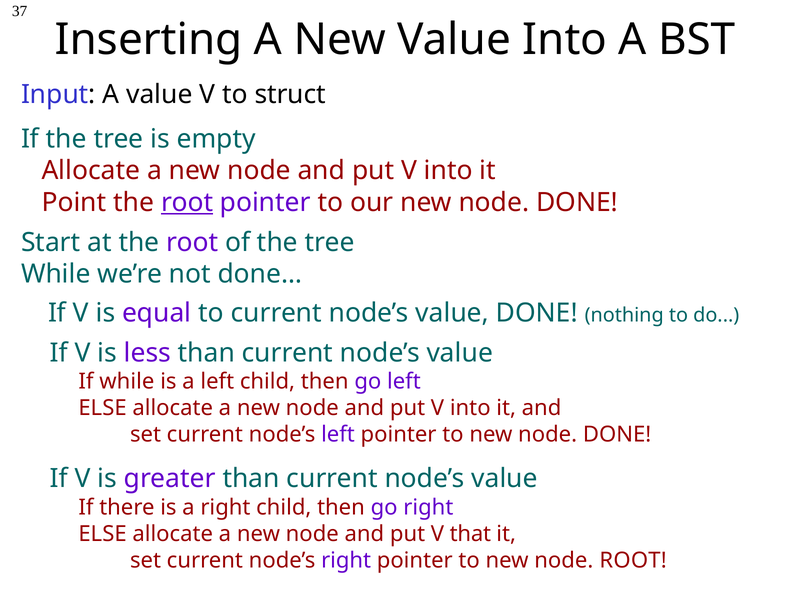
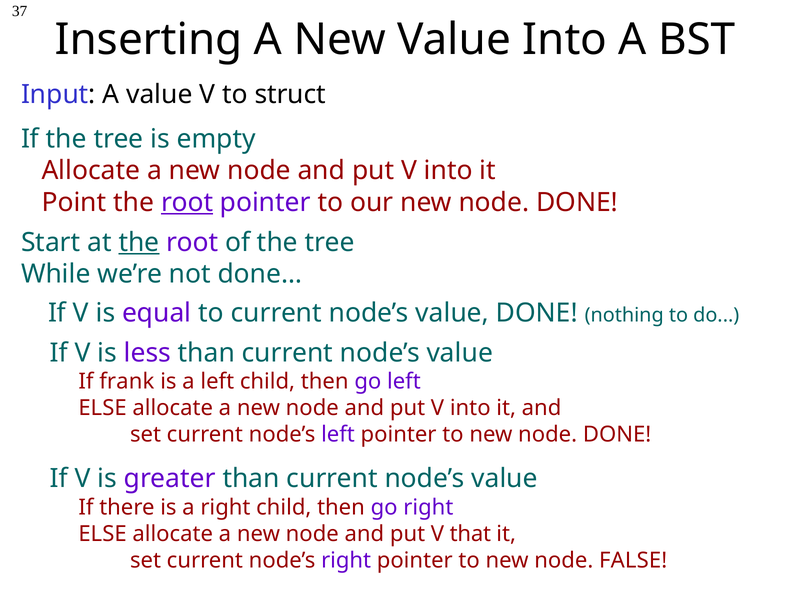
the underline: none -> present (139, 242)
If while: while -> frank (127, 381)
node ROOT: ROOT -> FALSE (633, 560)
